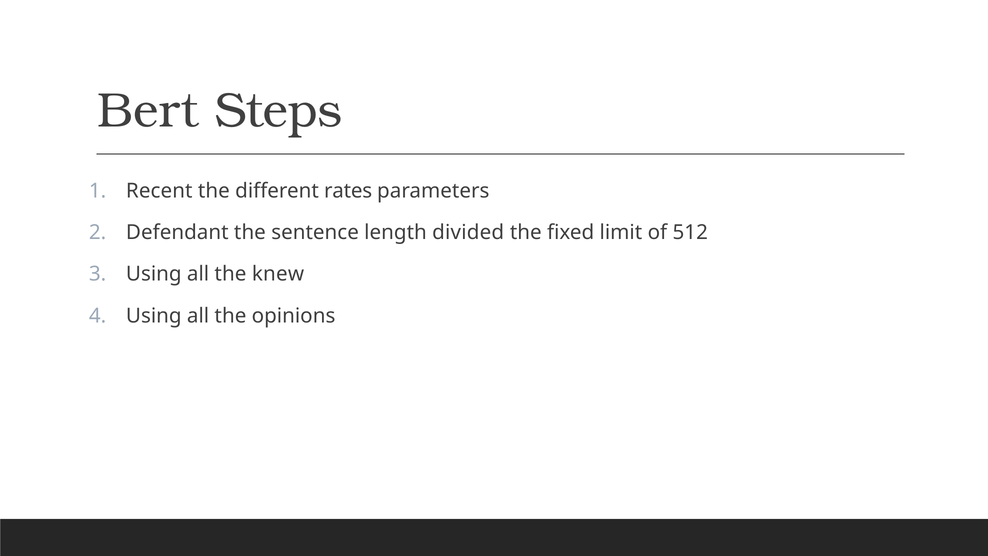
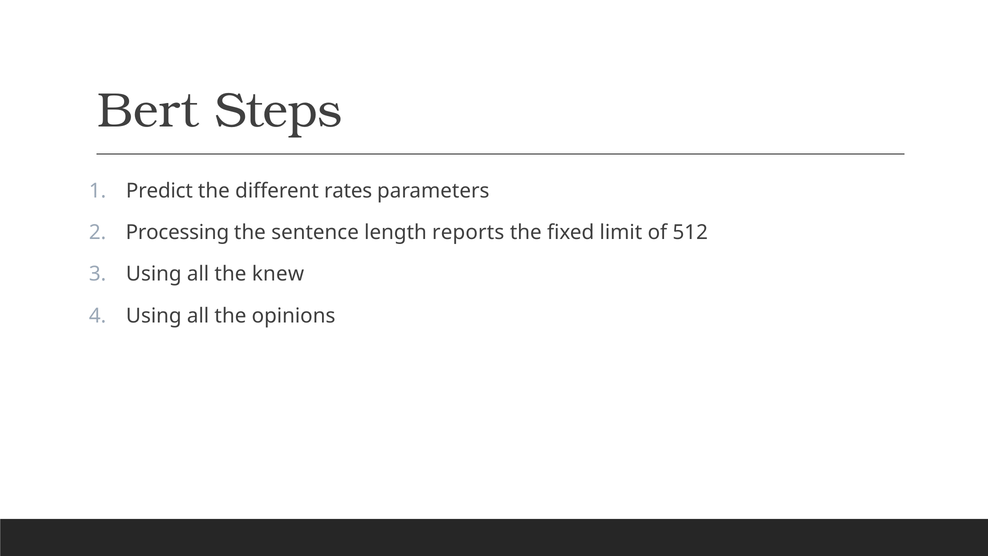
Recent: Recent -> Predict (159, 191)
Defendant: Defendant -> Processing (177, 232)
divided: divided -> reports (468, 232)
